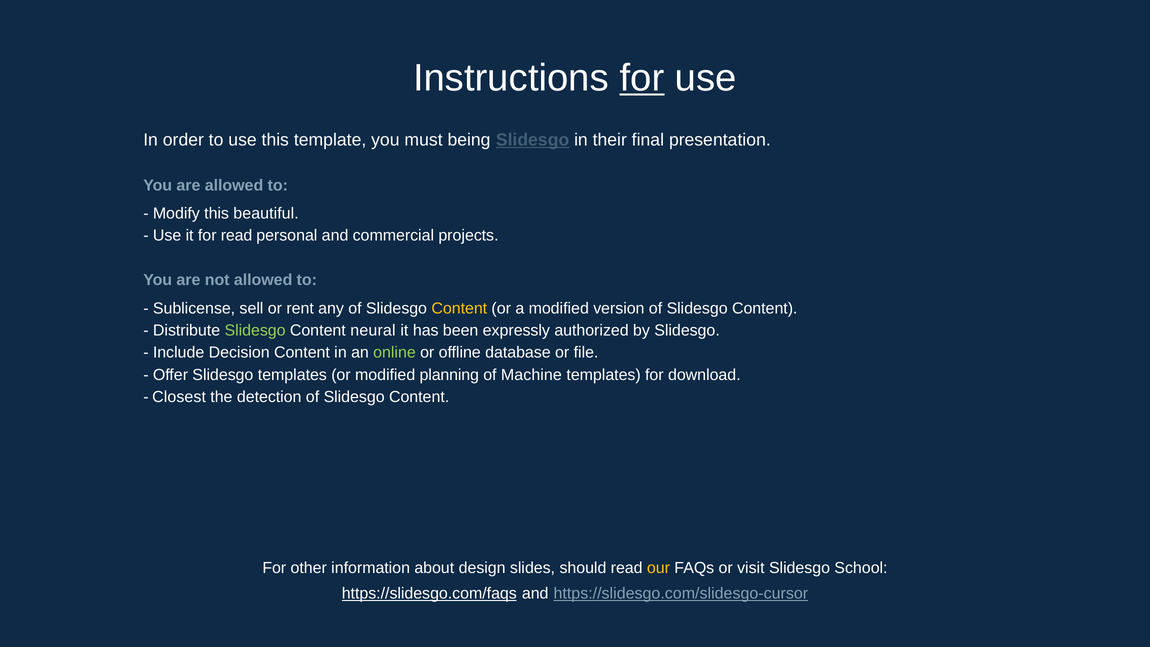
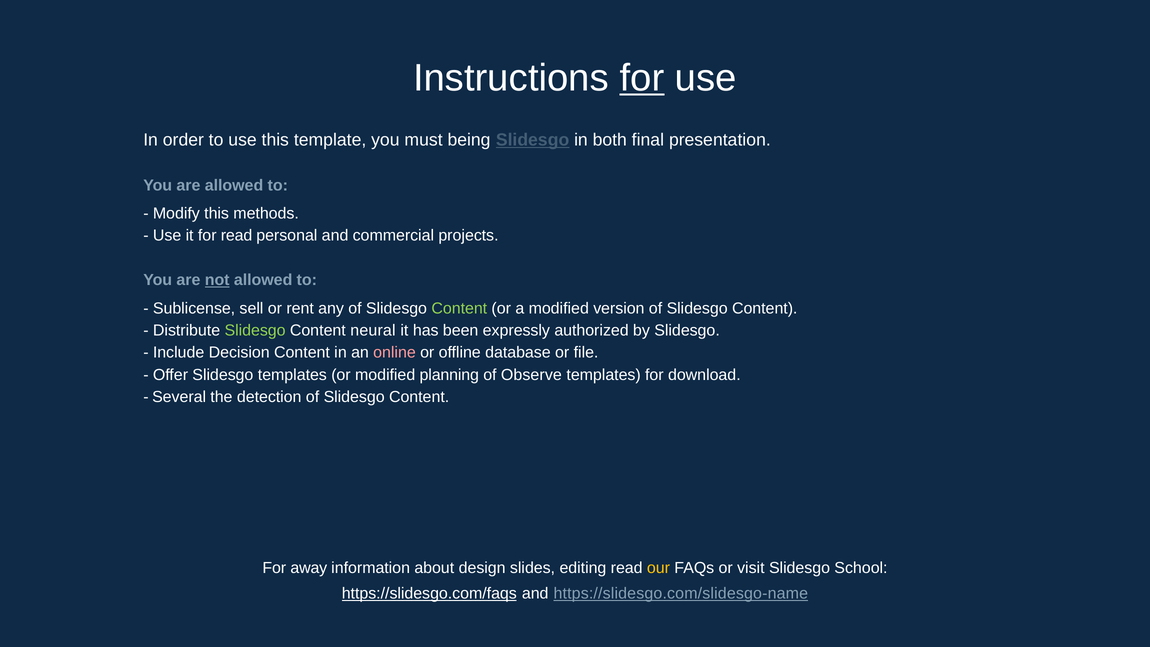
their: their -> both (610, 140)
beautiful: beautiful -> methods (266, 214)
not underline: none -> present (217, 280)
Content colour: yellow -> light green (459, 309)
online colour: light green -> pink (394, 353)
Machine: Machine -> Observe (531, 375)
Closest: Closest -> Several (179, 397)
other: other -> away (309, 568)
should: should -> editing (583, 568)
https://slidesgo.com/slidesgo-cursor: https://slidesgo.com/slidesgo-cursor -> https://slidesgo.com/slidesgo-name (681, 593)
